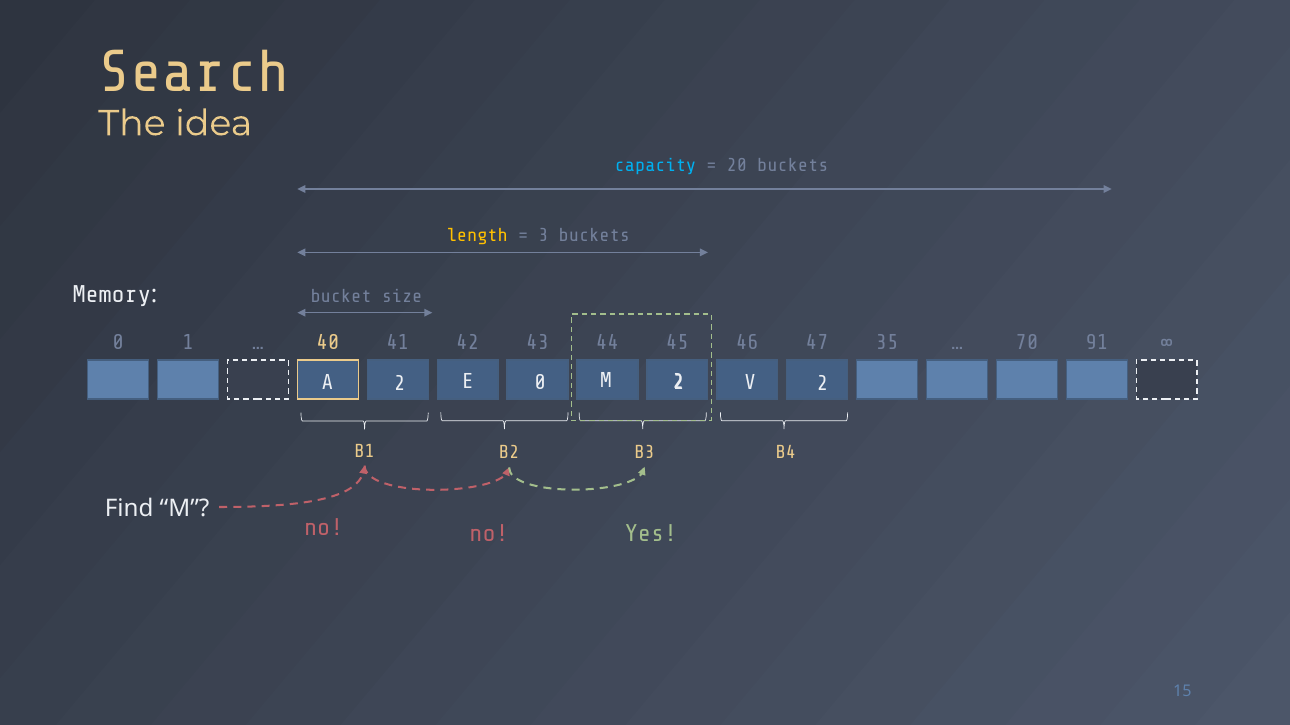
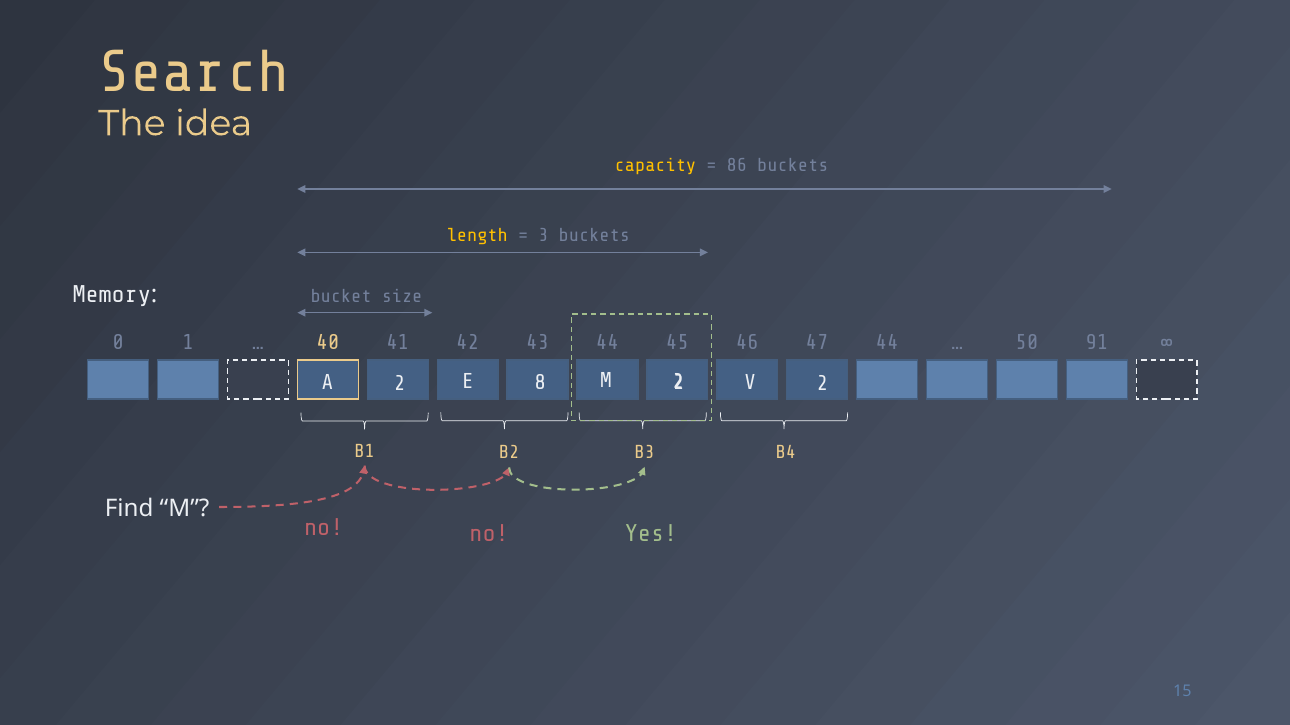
capacity colour: light blue -> yellow (655, 166)
20: 20 -> 86 (737, 166)
45 35: 35 -> 44 (887, 342)
70: 70 -> 50 (1027, 342)
E 0: 0 -> 8 (540, 383)
